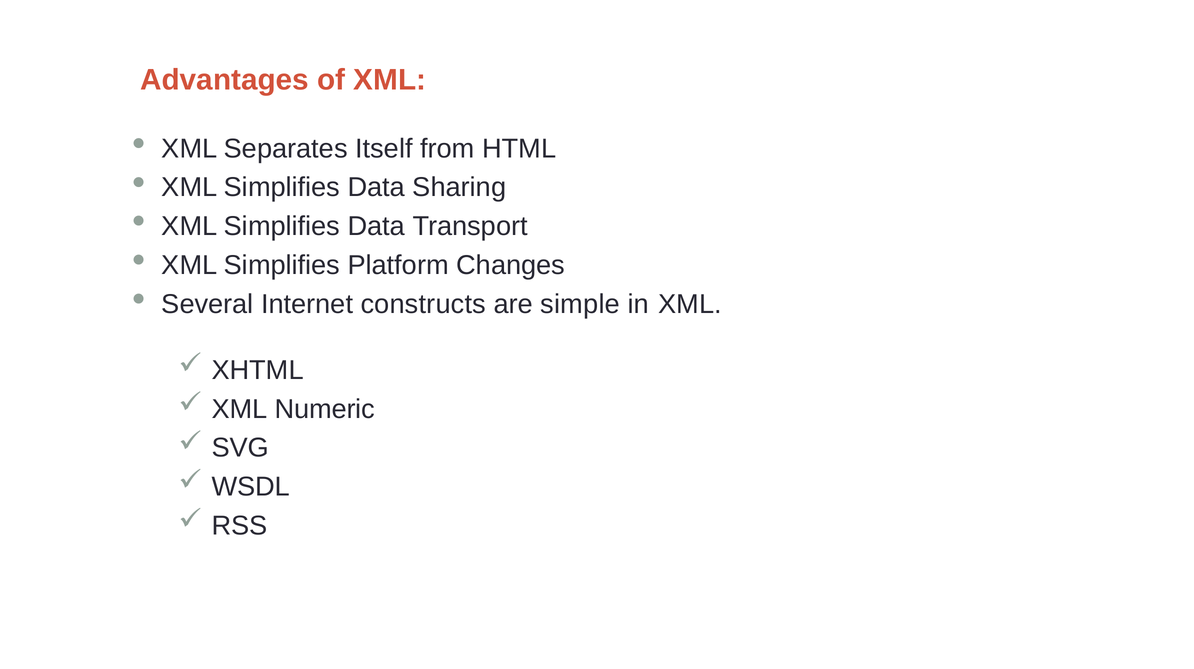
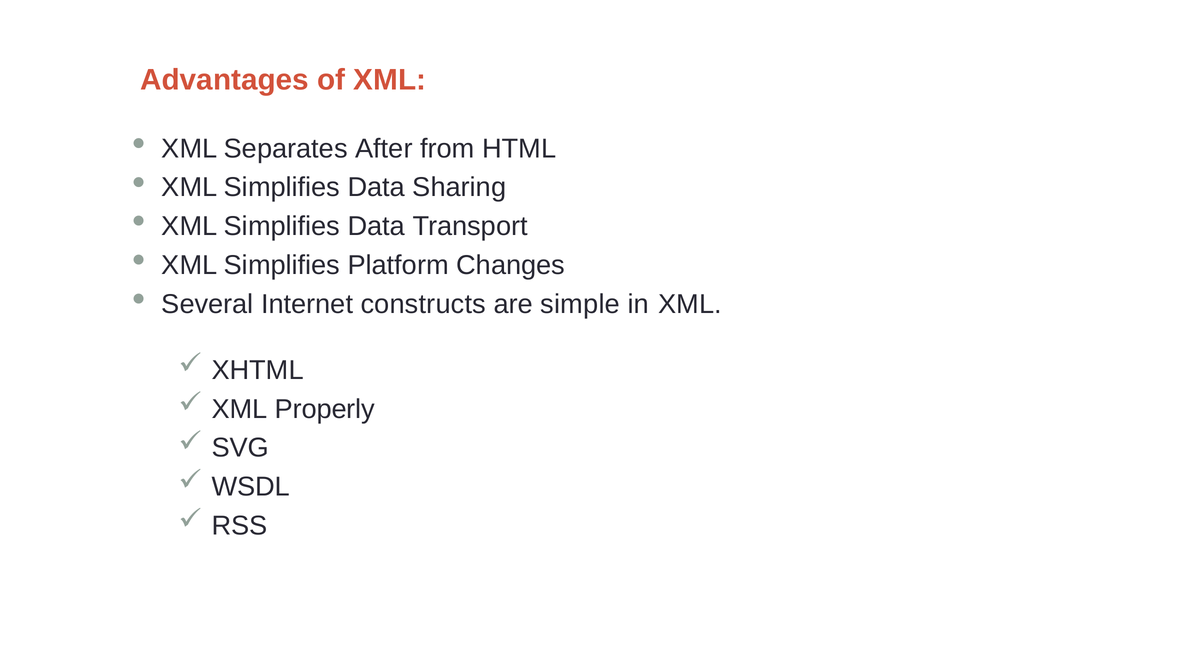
Itself: Itself -> After (384, 149)
Numeric: Numeric -> Properly (325, 409)
